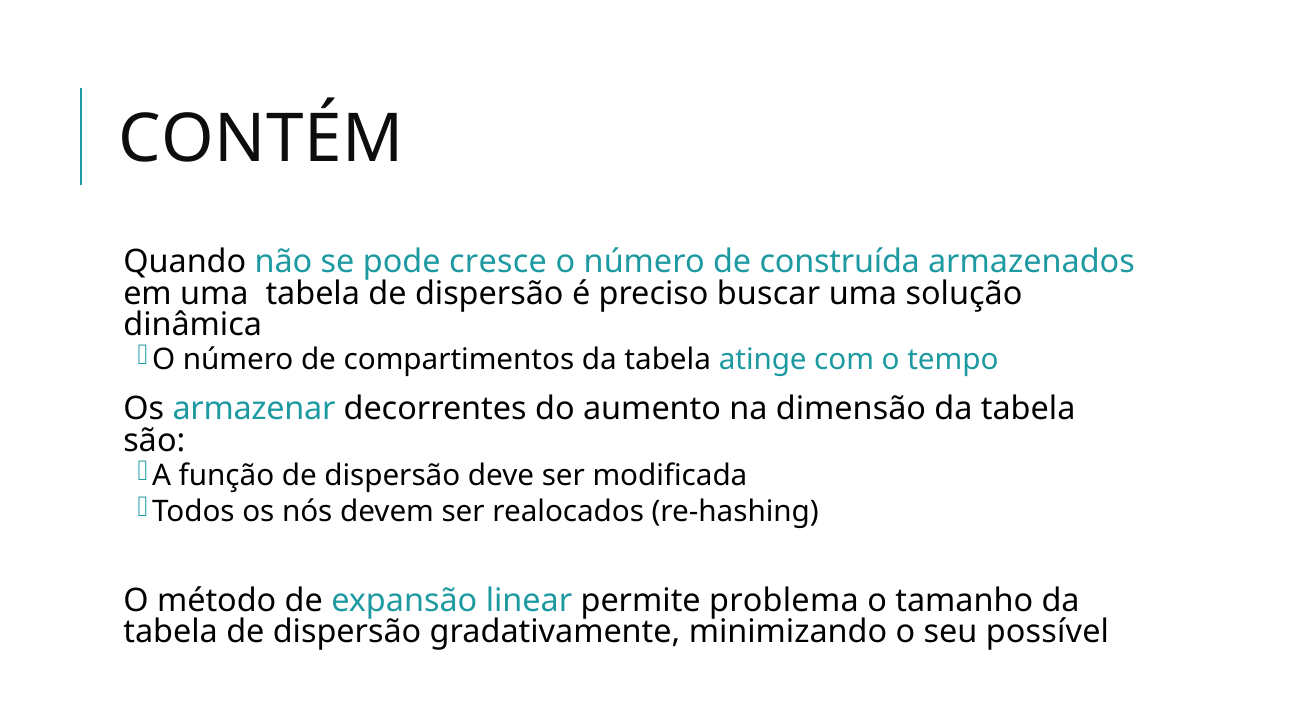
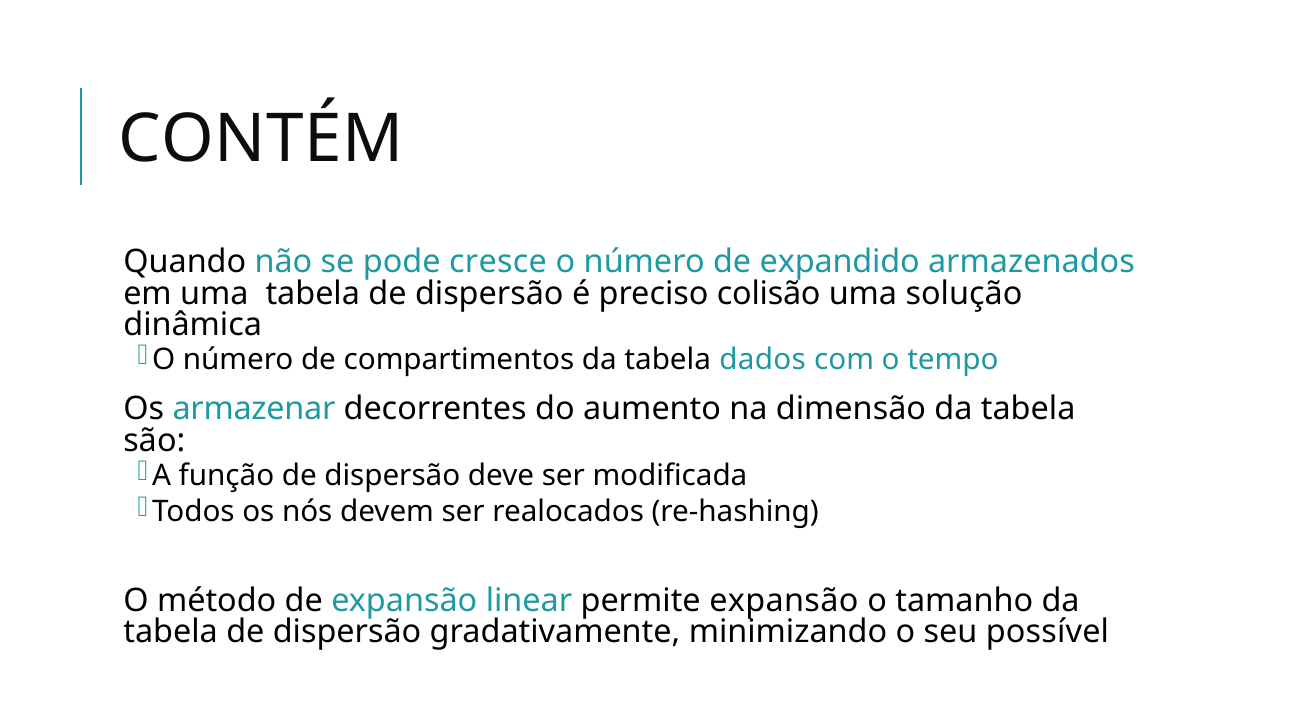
construída: construída -> expandido (840, 262)
buscar: buscar -> colisão (769, 294)
atinge: atinge -> dados (763, 360)
permite problema: problema -> expansão (784, 601)
